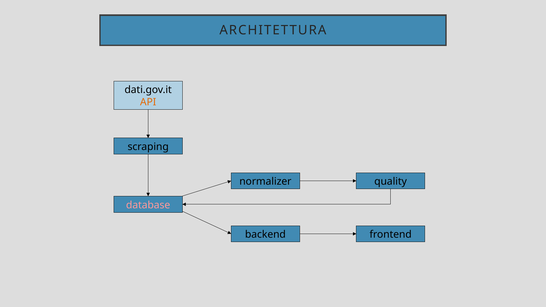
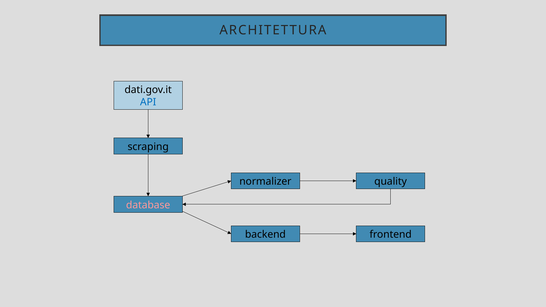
API colour: orange -> blue (148, 102)
